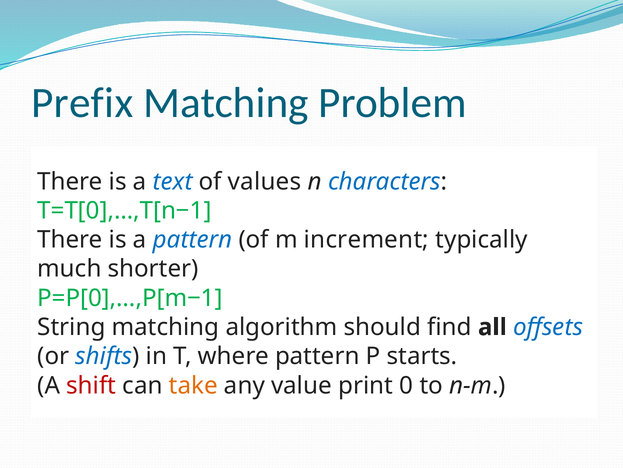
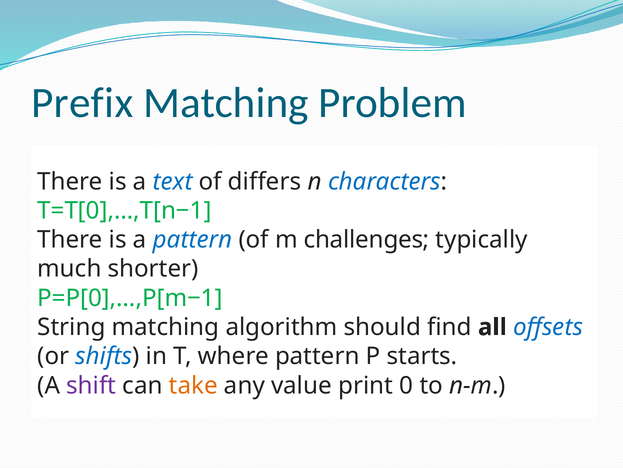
values: values -> differs (265, 181)
increment: increment -> challenges (367, 239)
shift colour: red -> purple (91, 385)
